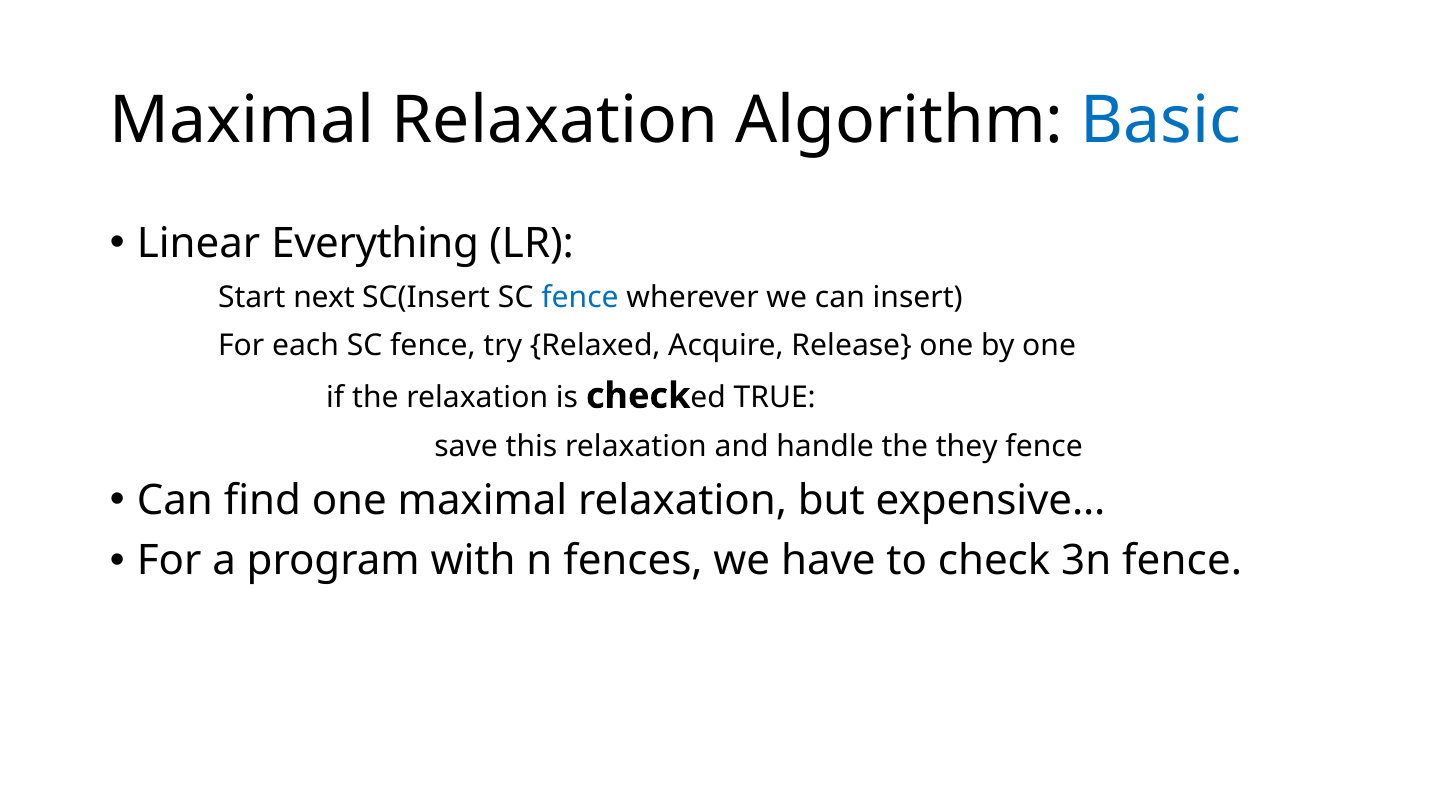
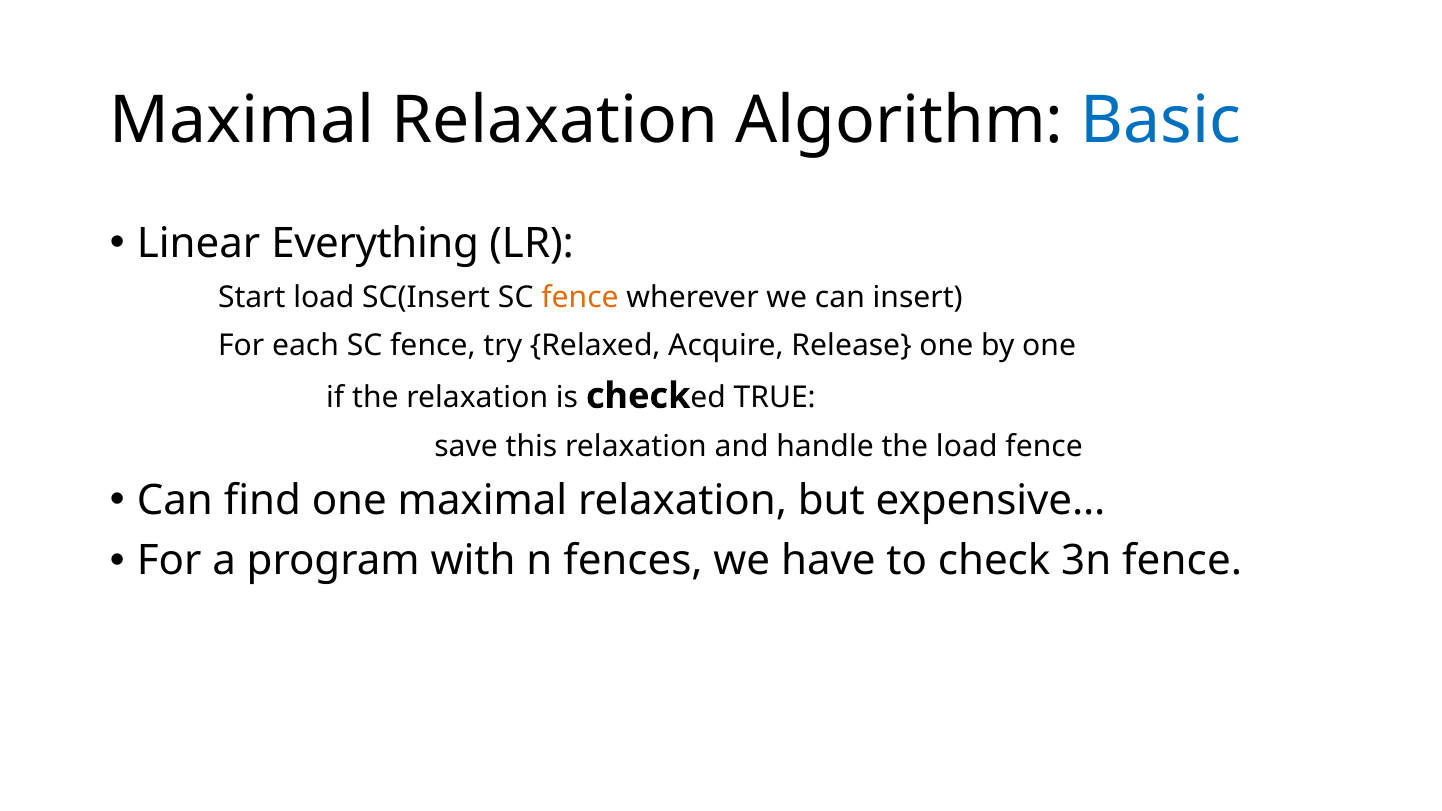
Start next: next -> load (324, 298)
fence colour: blue -> orange (580, 298)
the they: they -> load (967, 447)
